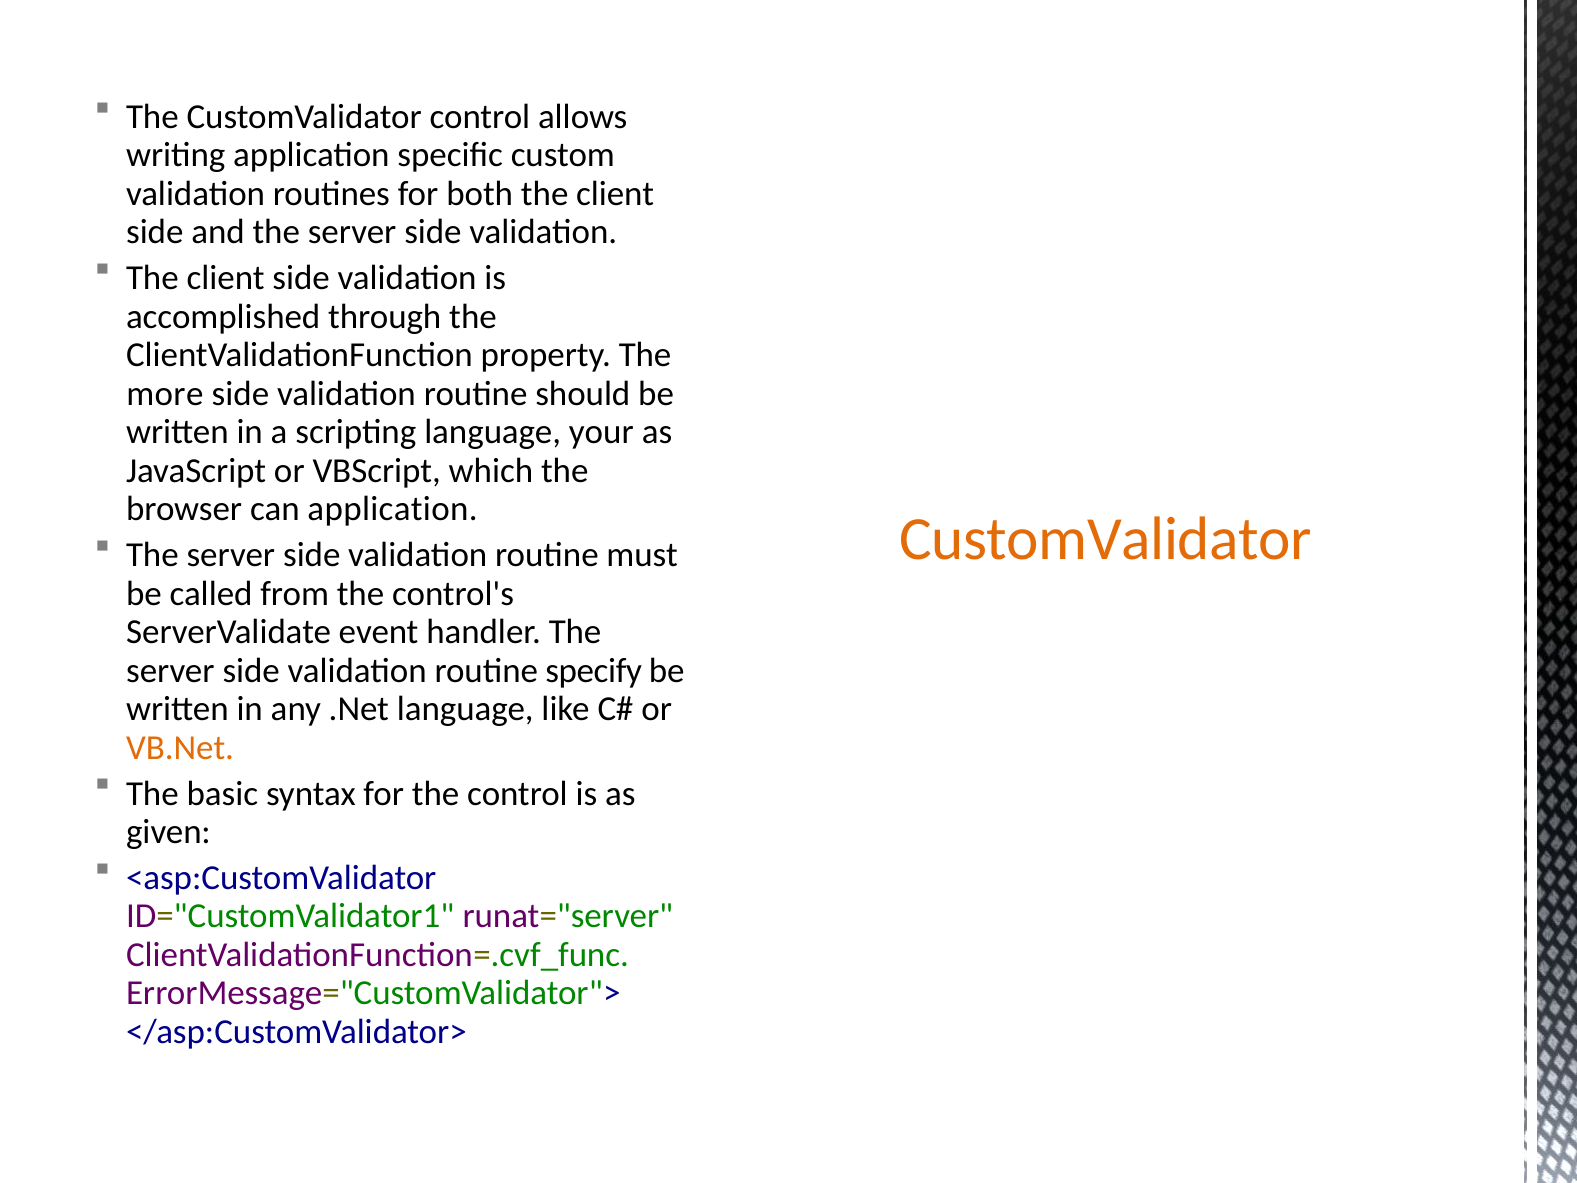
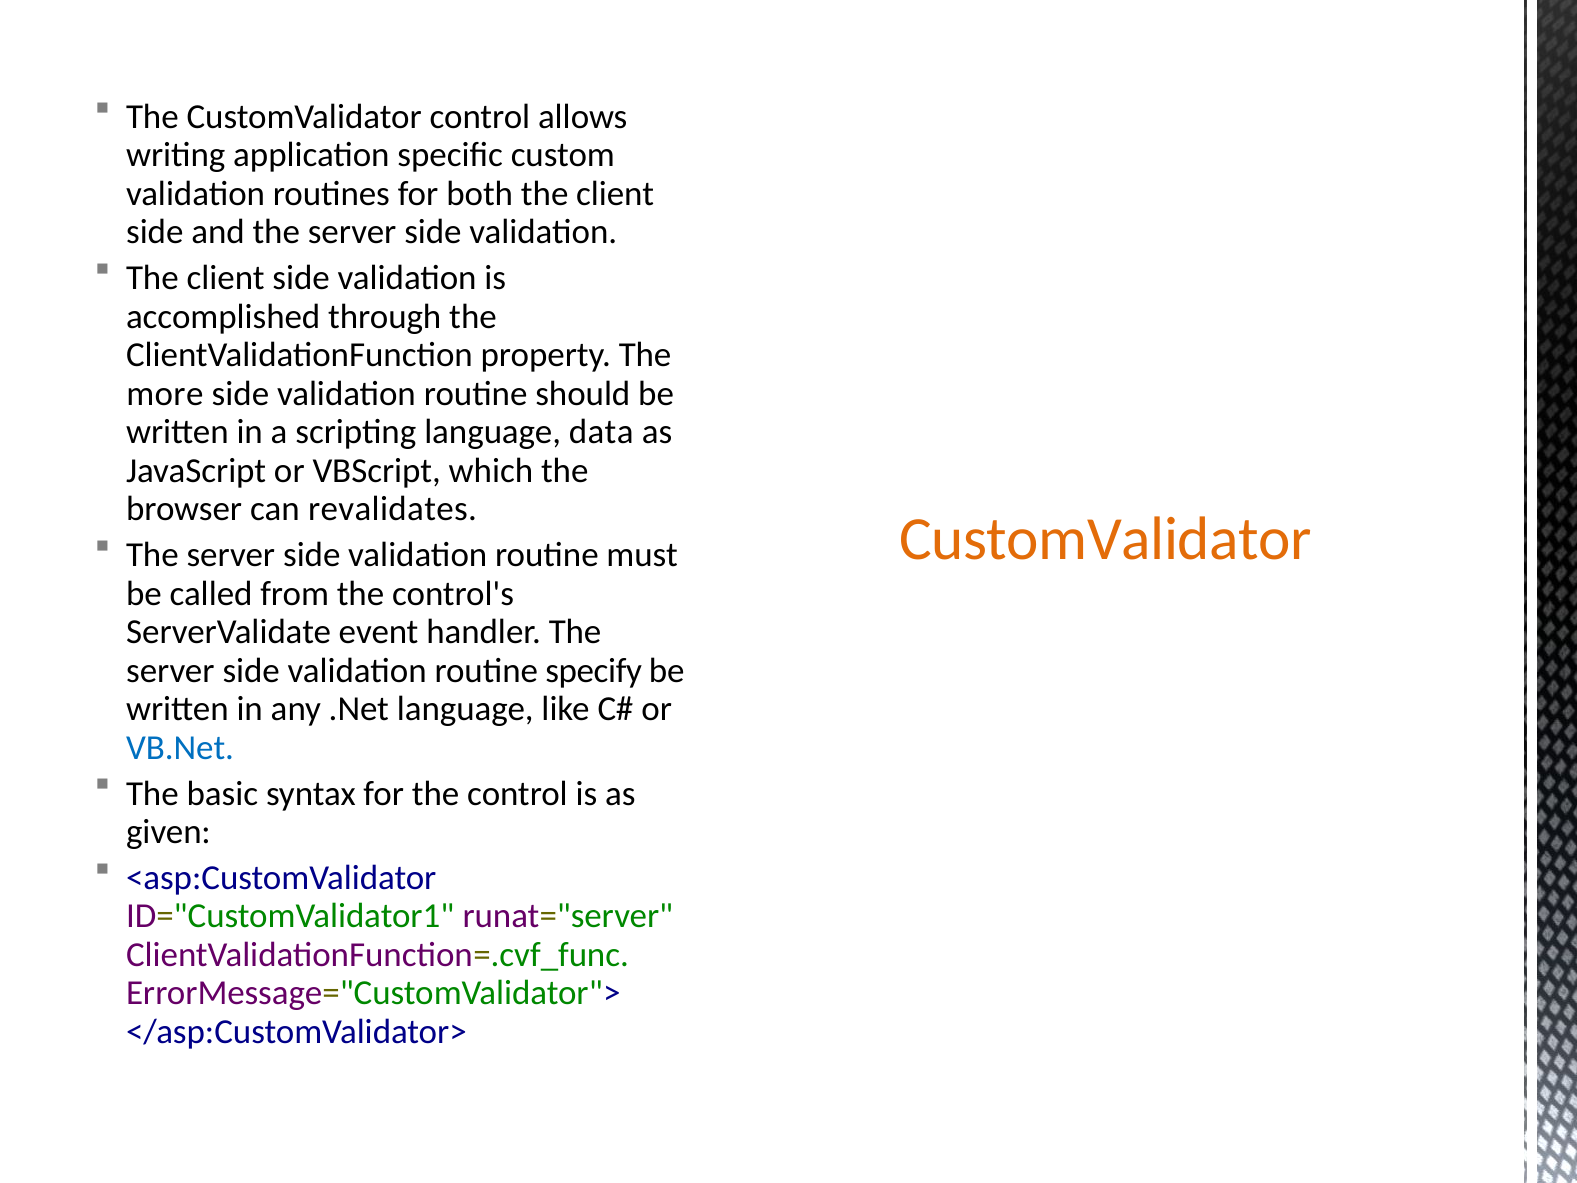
your: your -> data (601, 432)
can application: application -> revalidates (393, 509)
VB.Net colour: orange -> blue (180, 748)
